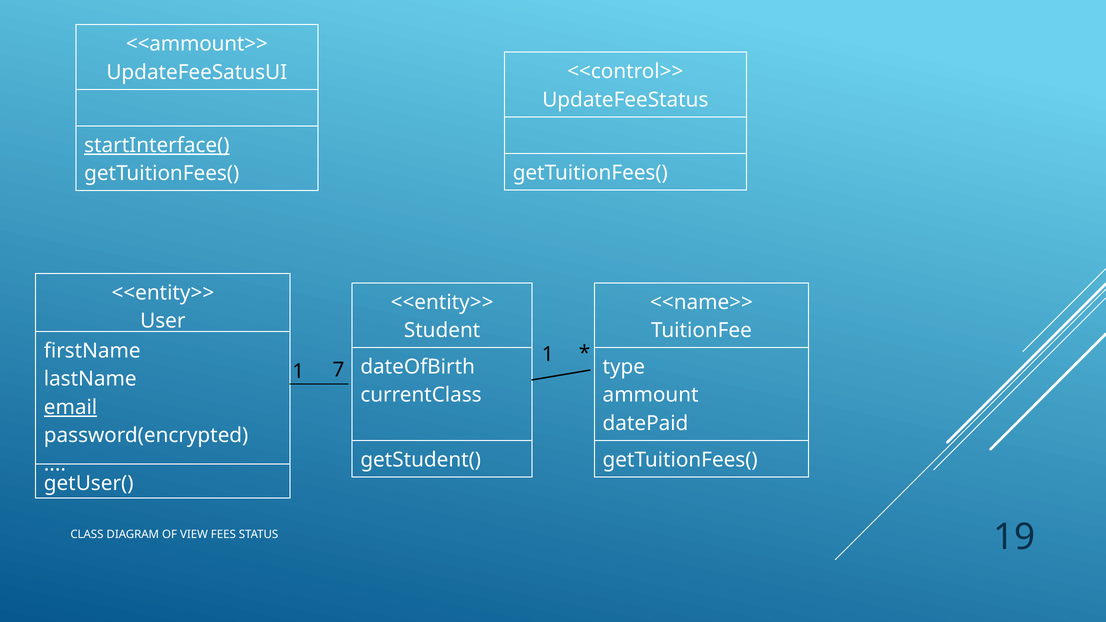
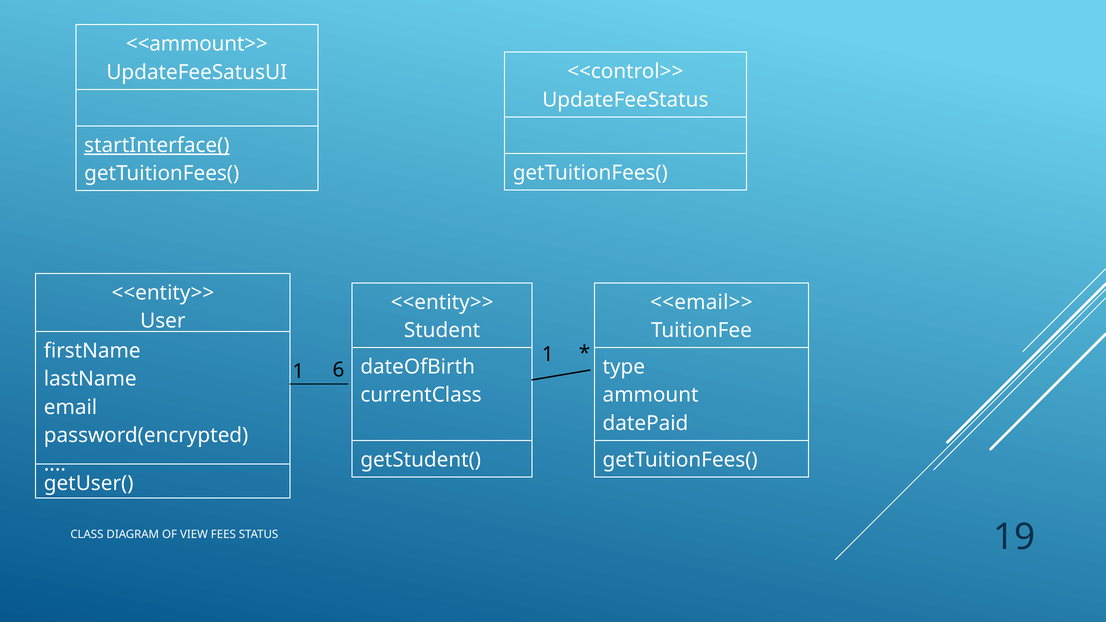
<<name>>: <<name>> -> <<email>> (701, 302)
7: 7 -> 6 (338, 370)
email underline: present -> none (71, 407)
